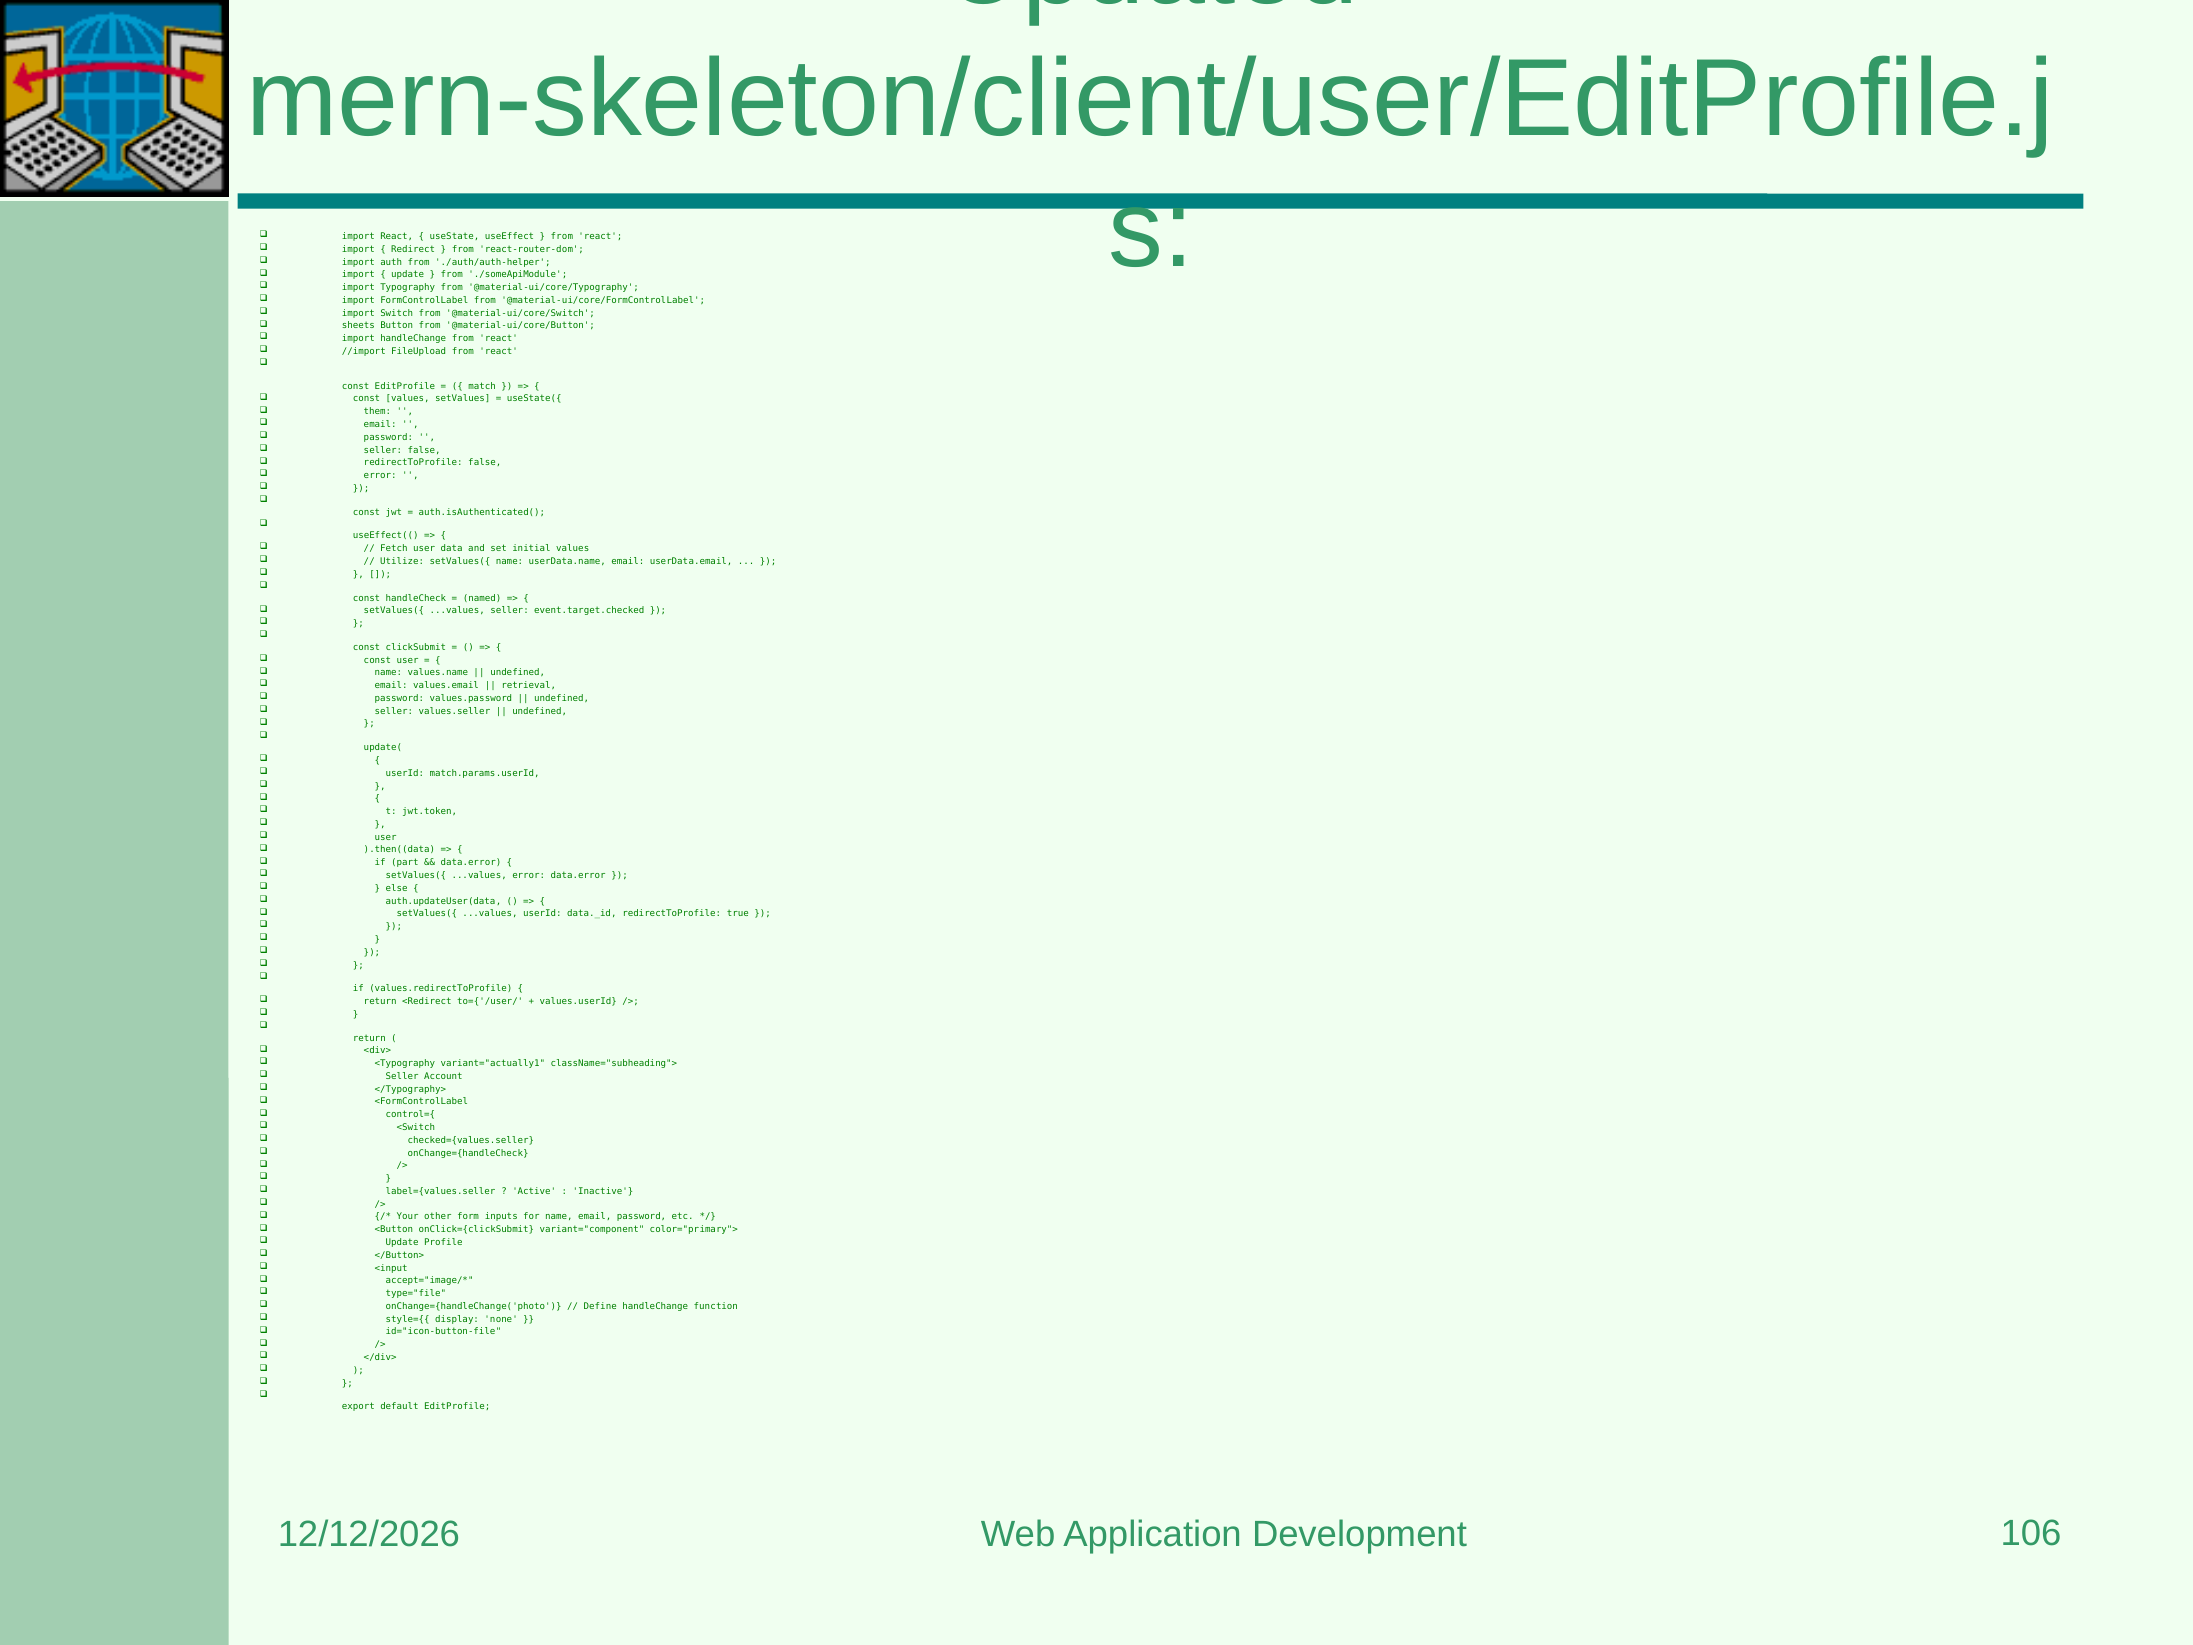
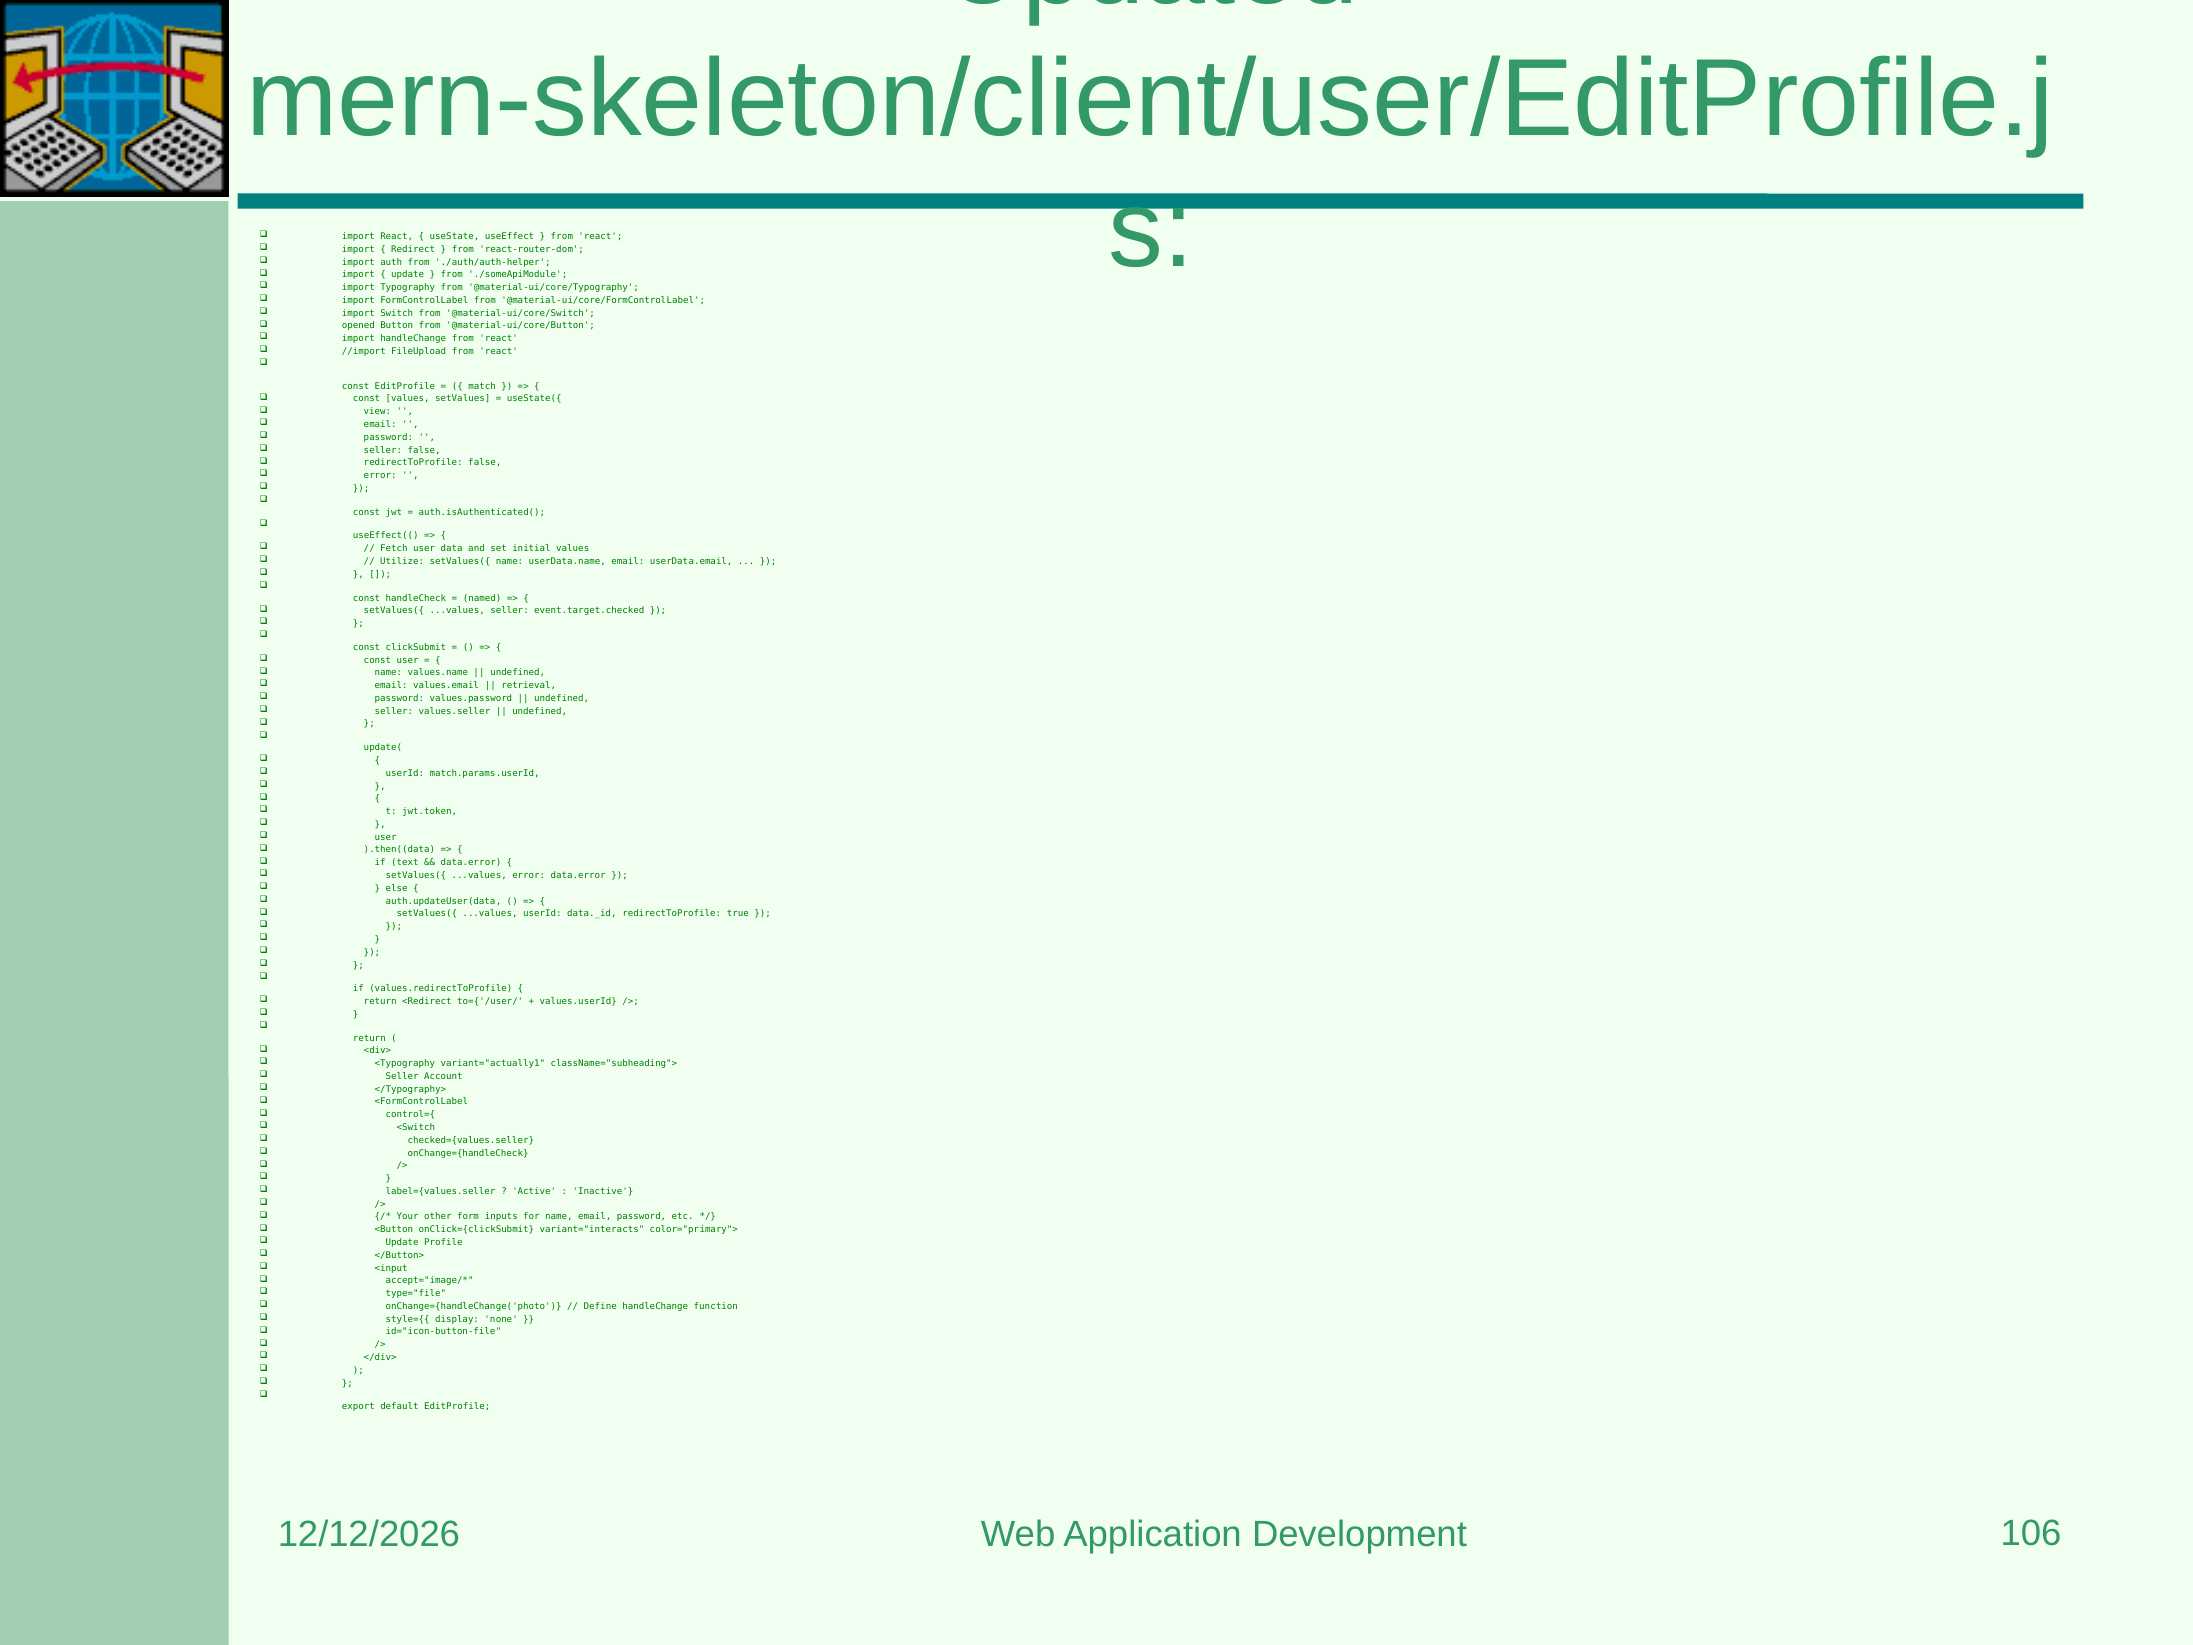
sheets: sheets -> opened (358, 326)
them: them -> view (377, 412)
part: part -> text (405, 863)
variant="component: variant="component -> variant="interacts (592, 1230)
